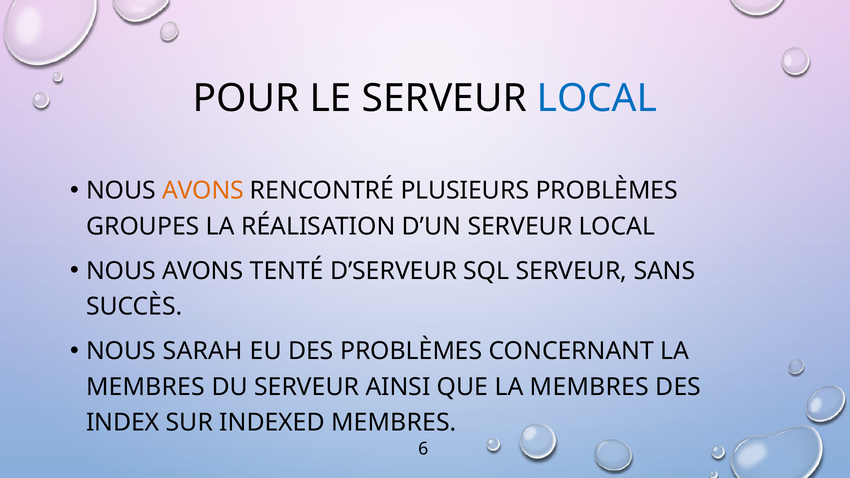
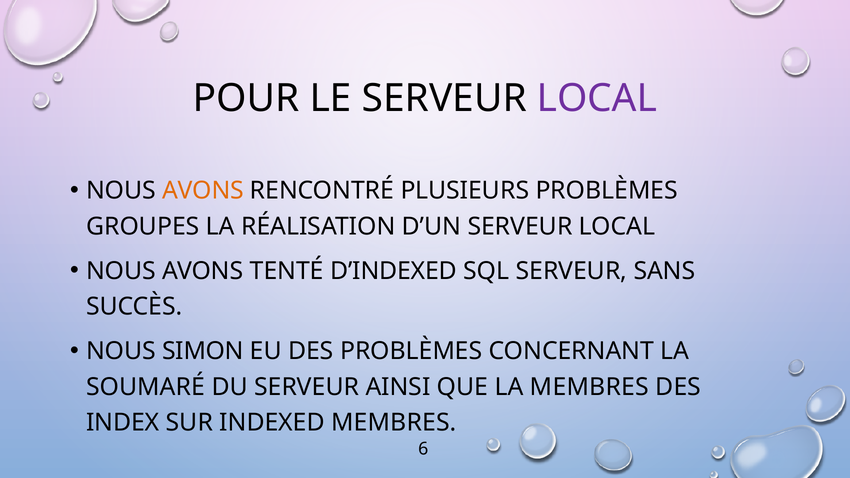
LOCAL colour: blue -> purple (597, 99)
D’SERVEUR: D’SERVEUR -> D’INDEXED (394, 271)
SARAH: SARAH -> SIMON (203, 351)
MEMBRES: MEMBRES -> SOUMARÉ (146, 387)
